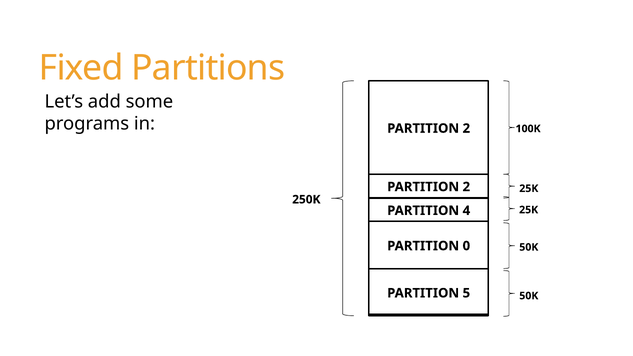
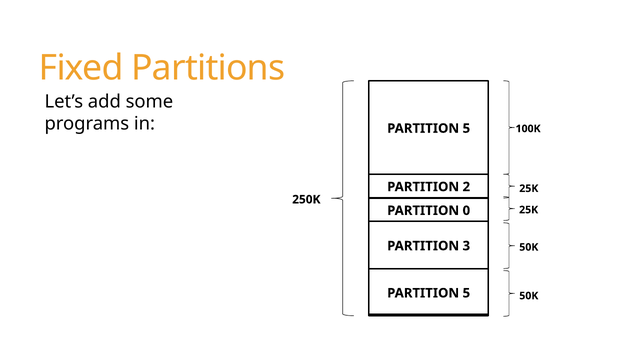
2: 2 -> 5 (466, 128)
4: 4 -> 0 (466, 211)
0: 0 -> 3 (466, 246)
